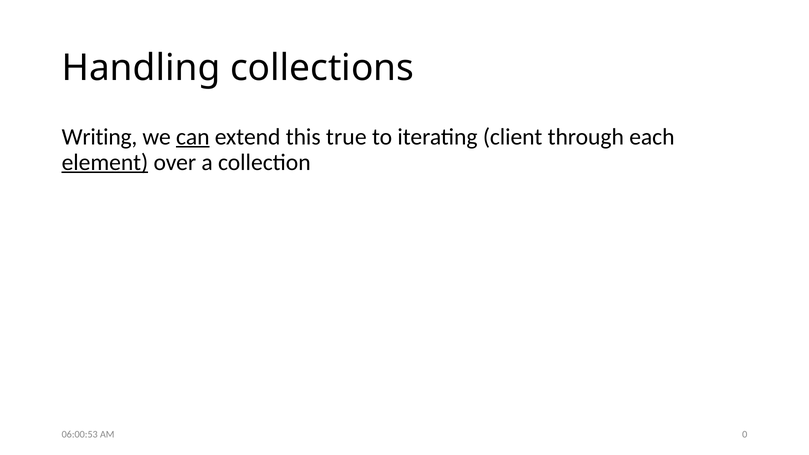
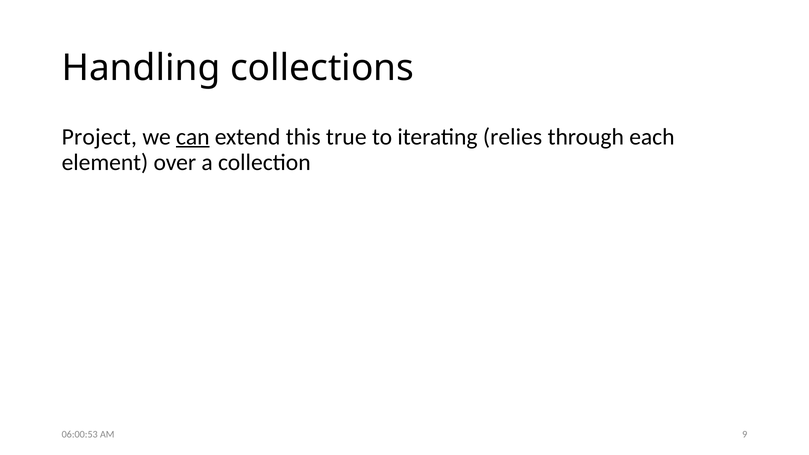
Writing: Writing -> Project (99, 137)
client: client -> relies (513, 137)
element underline: present -> none (105, 162)
0: 0 -> 9 (745, 434)
